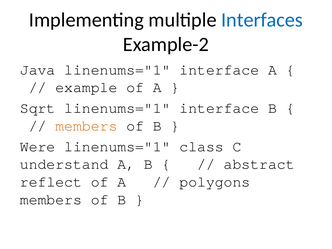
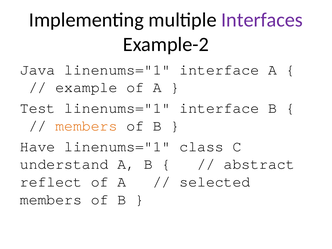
Interfaces colour: blue -> purple (262, 20)
Sqrt: Sqrt -> Test (38, 108)
Were: Were -> Have (38, 146)
polygons: polygons -> selected (215, 182)
